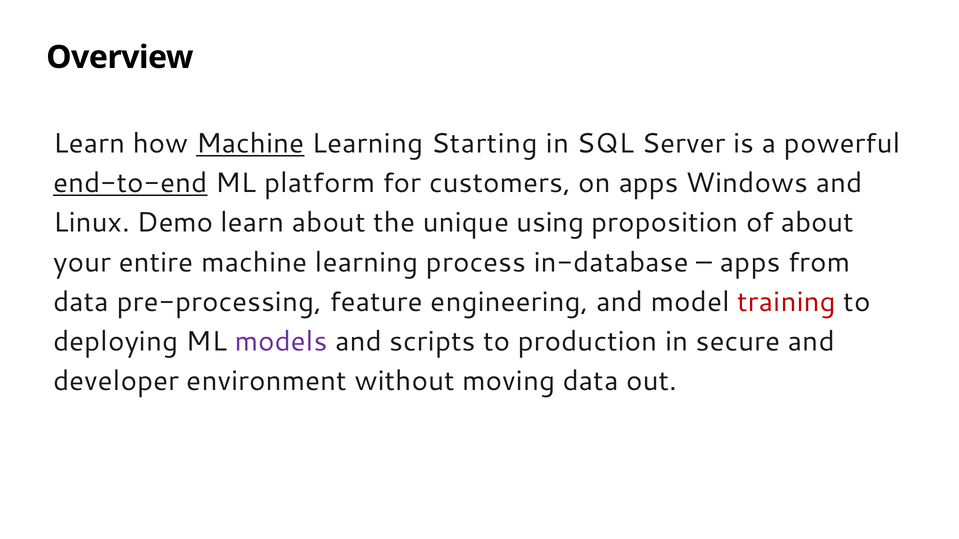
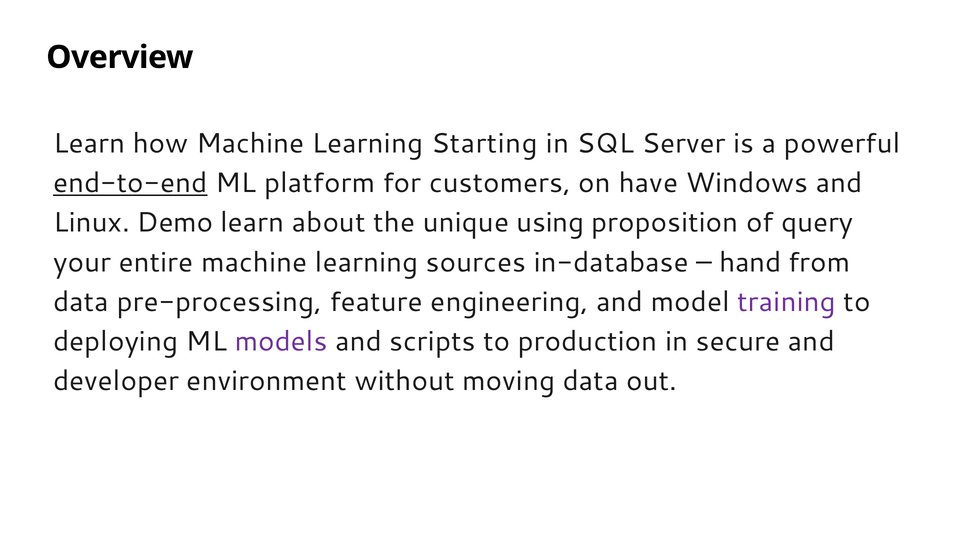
Machine underline: present -> none (250, 144)
on apps: apps -> have (648, 183)
of about: about -> query (817, 223)
process: process -> sources (476, 262)
apps: apps -> hand (750, 262)
training colour: red -> purple (787, 302)
